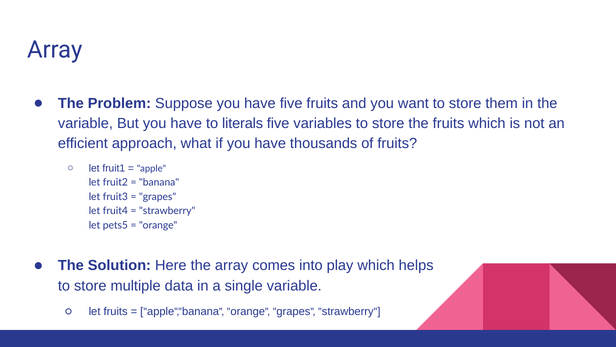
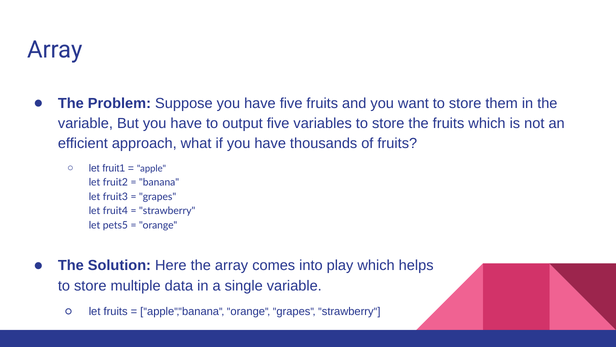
literals: literals -> output (243, 123)
